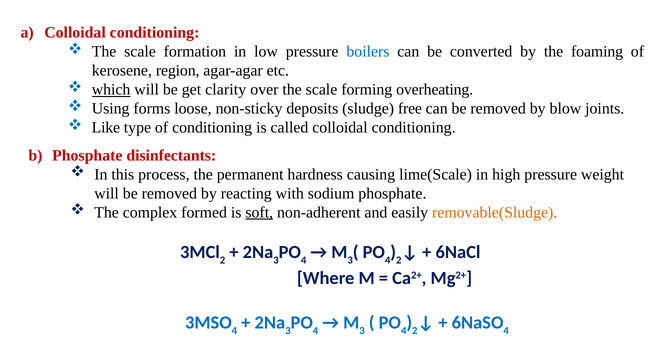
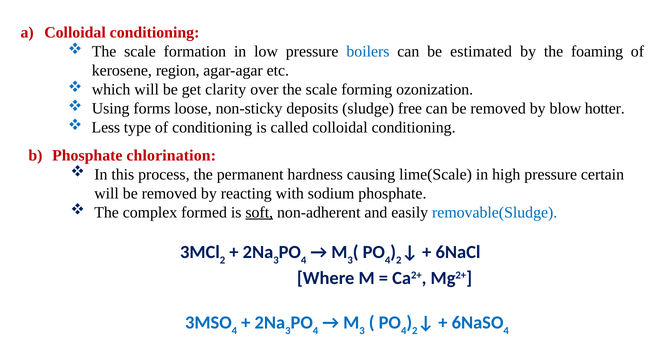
converted: converted -> estimated (481, 52)
which underline: present -> none (111, 90)
overheating: overheating -> ozonization (435, 90)
joints: joints -> hotter (605, 109)
Like: Like -> Less (106, 128)
disinfectants: disinfectants -> chlorination (171, 155)
weight: weight -> certain (603, 174)
removable(Sludge colour: orange -> blue (495, 212)
